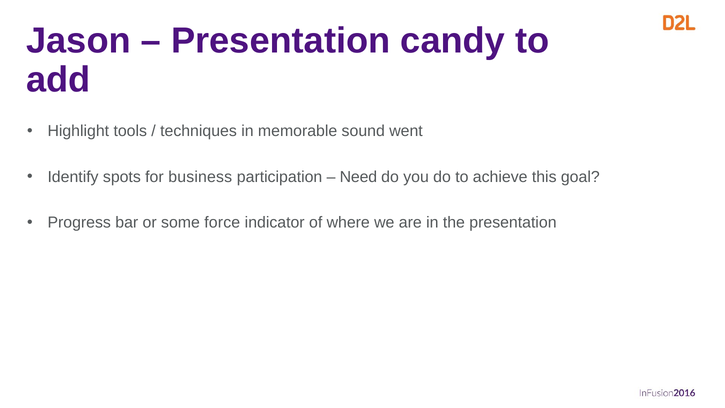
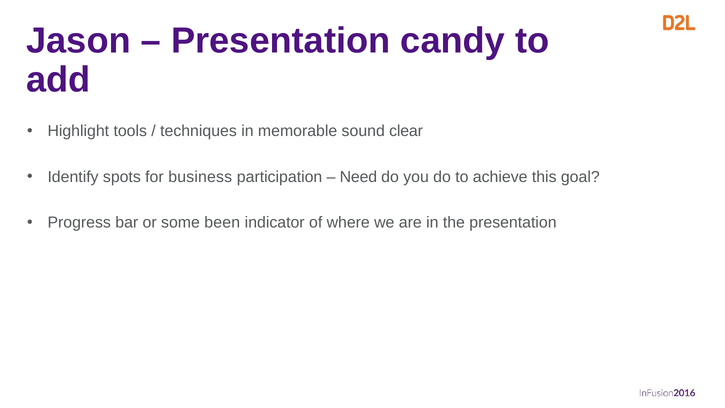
went: went -> clear (406, 131)
force: force -> been (222, 222)
